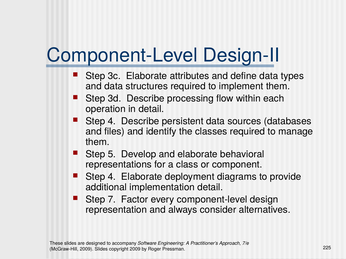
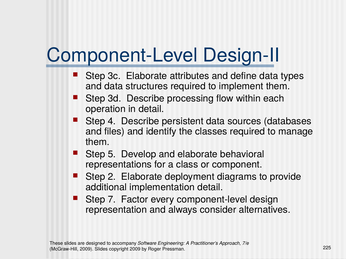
4: 4 -> 2 (112, 177)
